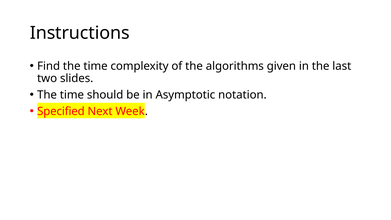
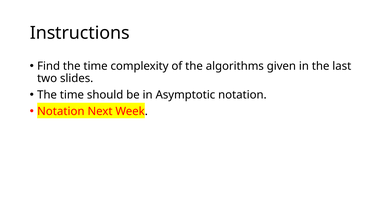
Specified: Specified -> Notation (61, 111)
